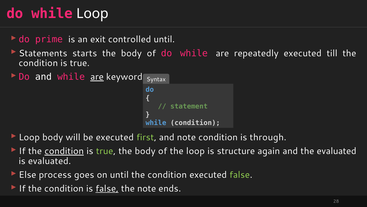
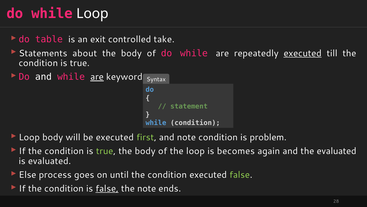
prime: prime -> table (49, 39)
controlled until: until -> take (164, 39)
starts: starts -> about (85, 53)
executed underline: none -> present (303, 53)
through: through -> problem (268, 137)
condition underline: present -> none (64, 151)
structure: structure -> becomes (236, 151)
